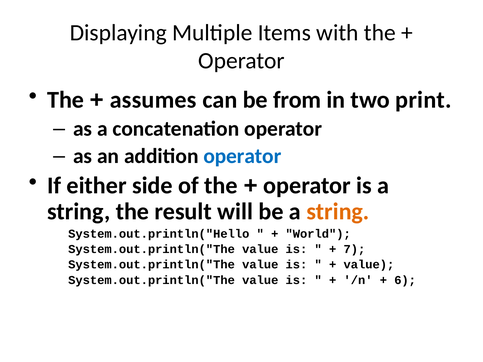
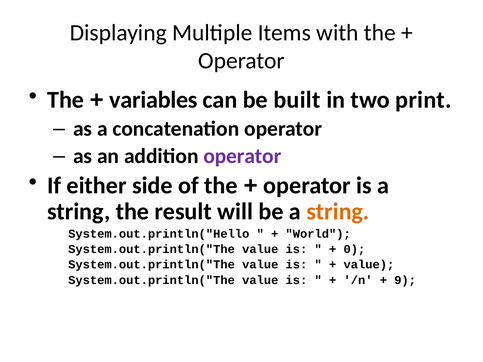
assumes: assumes -> variables (153, 100)
from: from -> built (297, 100)
operator colour: blue -> purple (242, 156)
7: 7 -> 0 (354, 249)
6: 6 -> 9 (405, 280)
